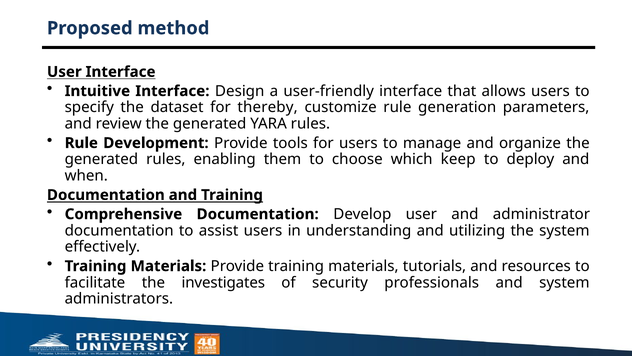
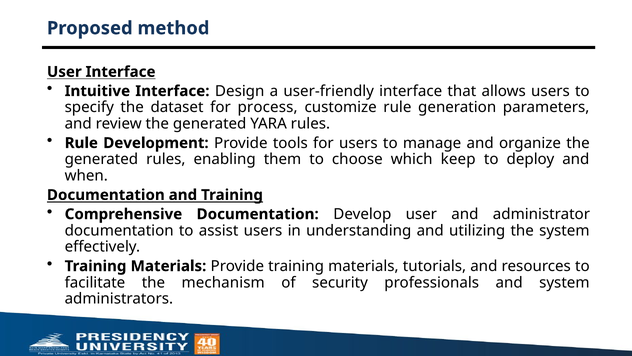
thereby: thereby -> process (268, 107)
investigates: investigates -> mechanism (223, 282)
